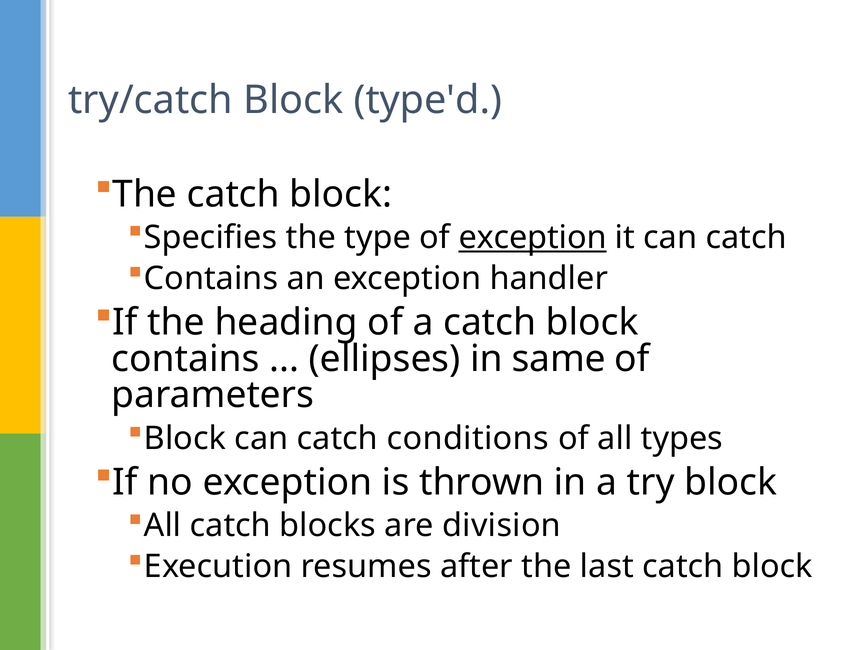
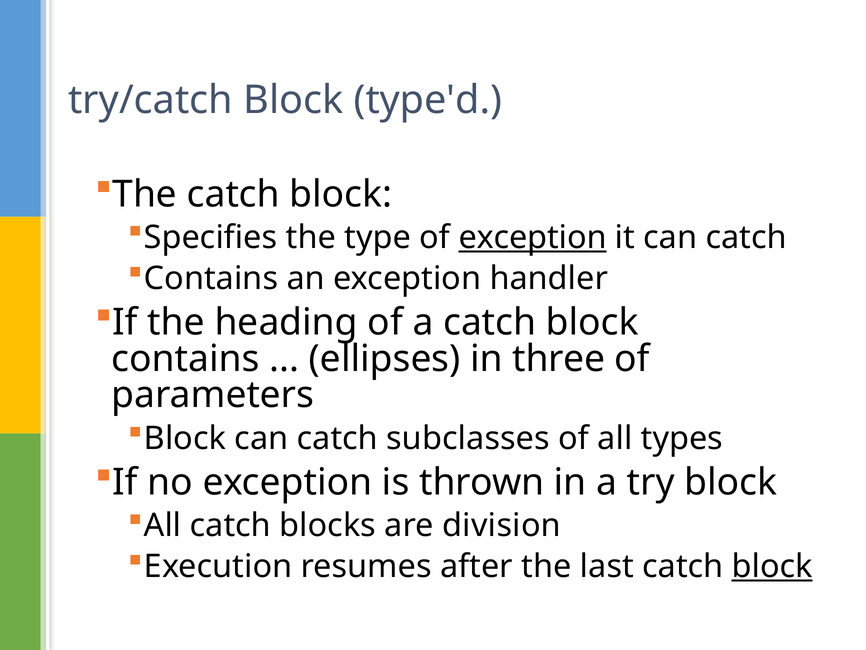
same: same -> three (559, 359)
conditions: conditions -> subclasses (468, 438)
block underline: none -> present (772, 566)
